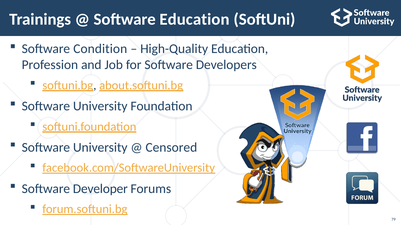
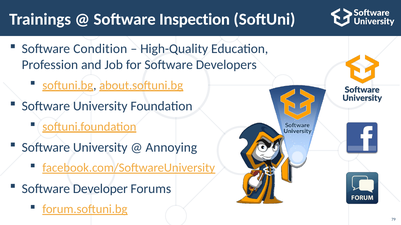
Software Education: Education -> Inspection (195, 19)
Censored: Censored -> Annoying (171, 148)
